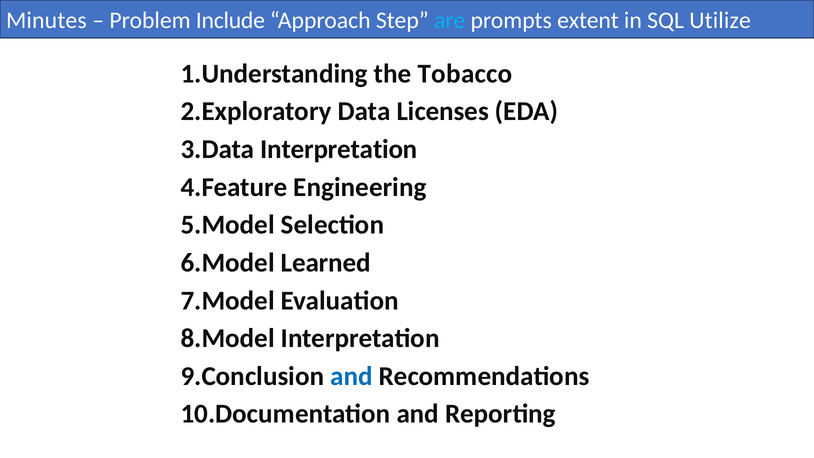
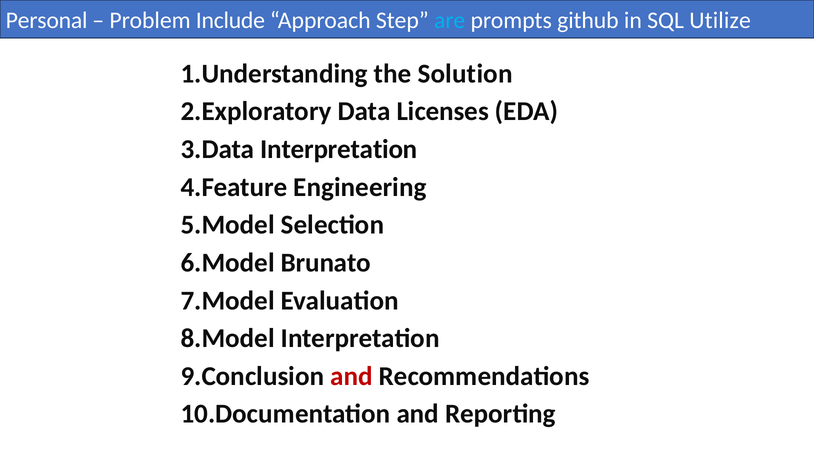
Minutes: Minutes -> Personal (47, 21)
extent: extent -> github (588, 21)
Tobacco: Tobacco -> Solution (465, 74)
Learned: Learned -> Brunato (326, 263)
and colour: blue -> red (352, 376)
